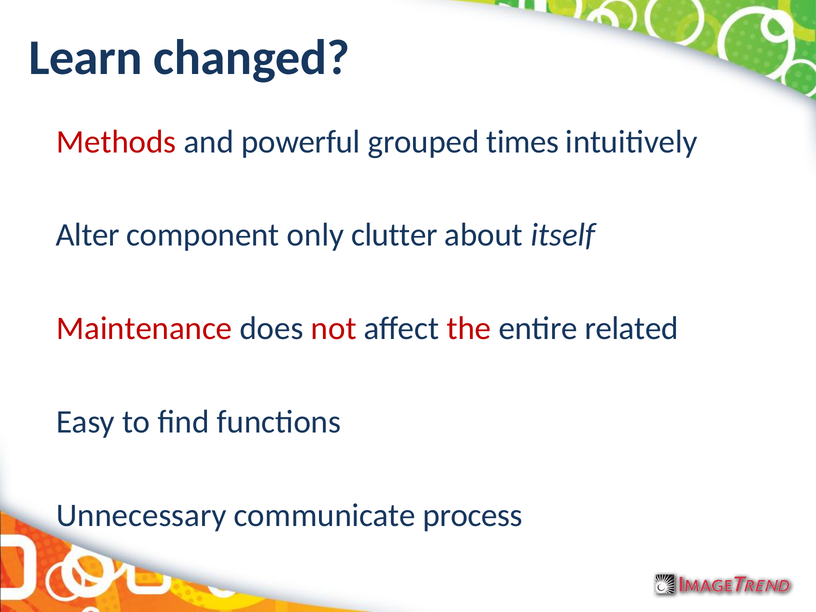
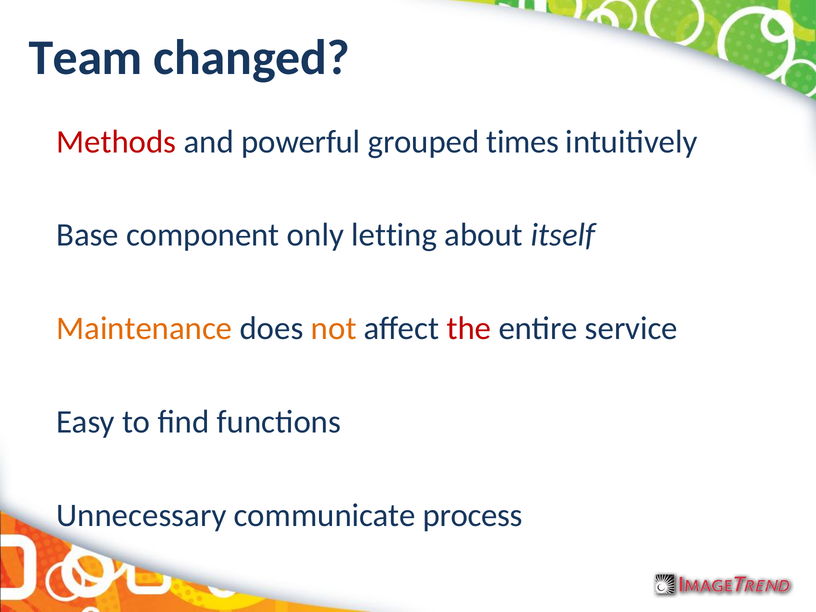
Learn: Learn -> Team (85, 58)
Alter: Alter -> Base (88, 235)
clutter: clutter -> letting (394, 235)
Maintenance colour: red -> orange (144, 329)
not colour: red -> orange (334, 329)
related: related -> service (631, 329)
